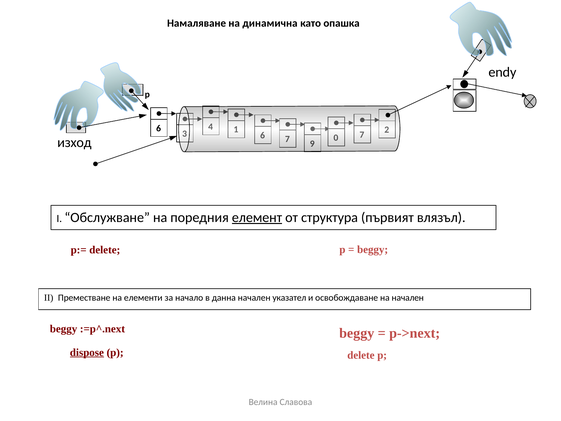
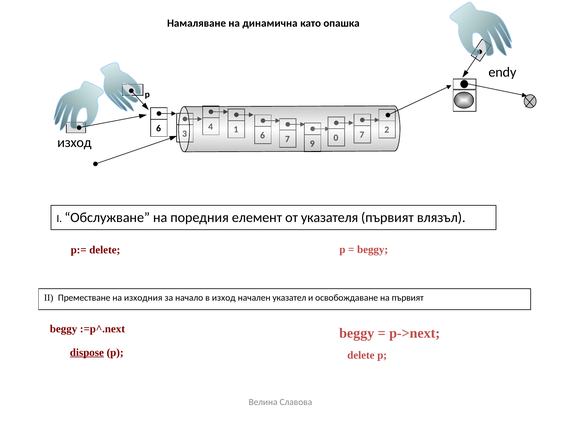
елемент underline: present -> none (257, 217)
структура: структура -> указателя (330, 217)
елементи: елементи -> изходния (143, 297)
в данна: данна -> изход (224, 297)
на начален: начален -> първият (408, 297)
